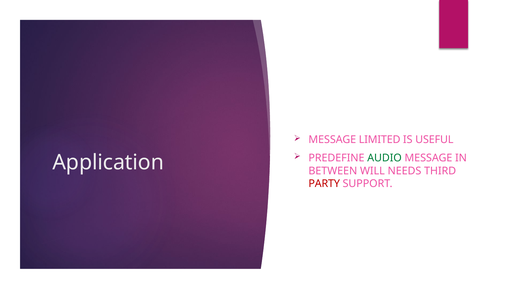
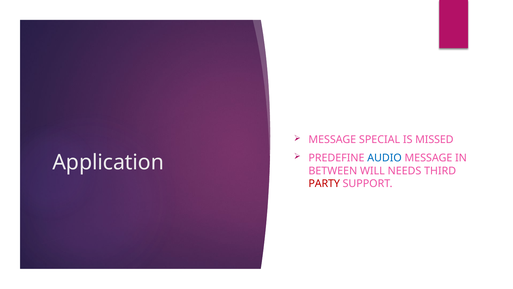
LIMITED: LIMITED -> SPECIAL (380, 140)
USEFUL: USEFUL -> MISSED (434, 140)
AUDIO colour: green -> blue (385, 158)
